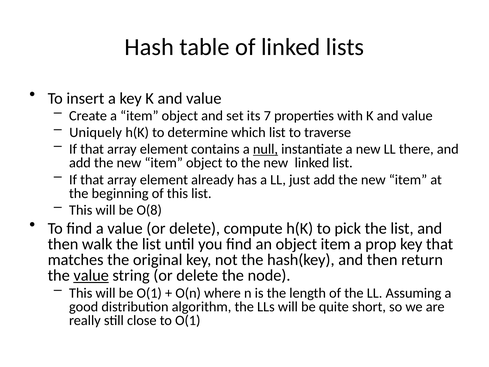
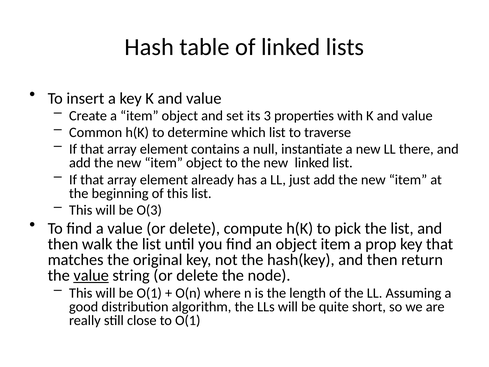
7: 7 -> 3 (267, 116)
Uniquely: Uniquely -> Common (96, 132)
null underline: present -> none (265, 149)
O(8: O(8 -> O(3 (149, 210)
